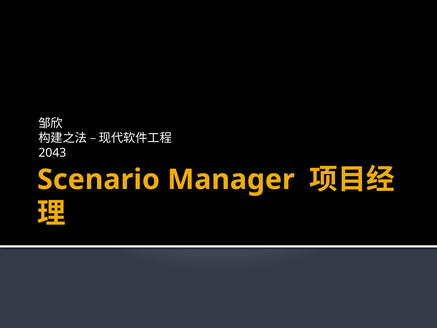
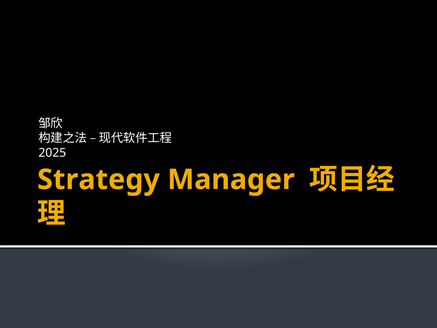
2043: 2043 -> 2025 (52, 153)
Scenario: Scenario -> Strategy (98, 179)
